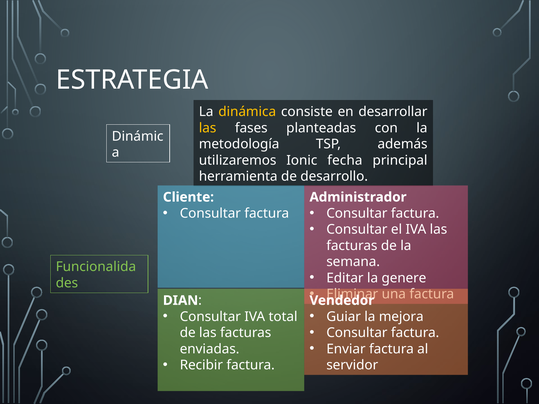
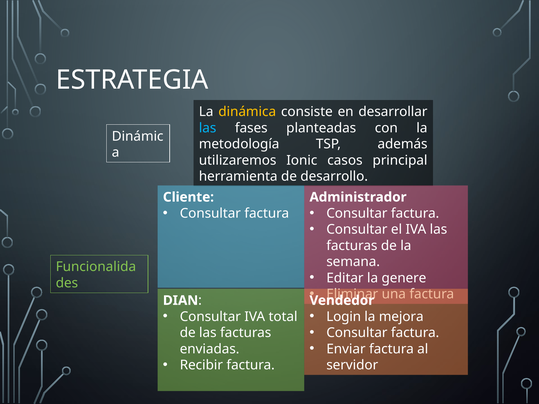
las colour: yellow -> light blue (208, 128)
fecha: fecha -> casos (345, 160)
Guiar: Guiar -> Login (344, 317)
